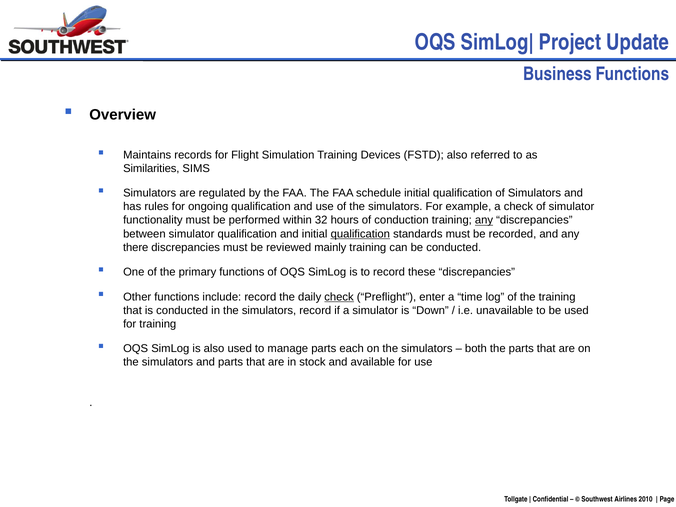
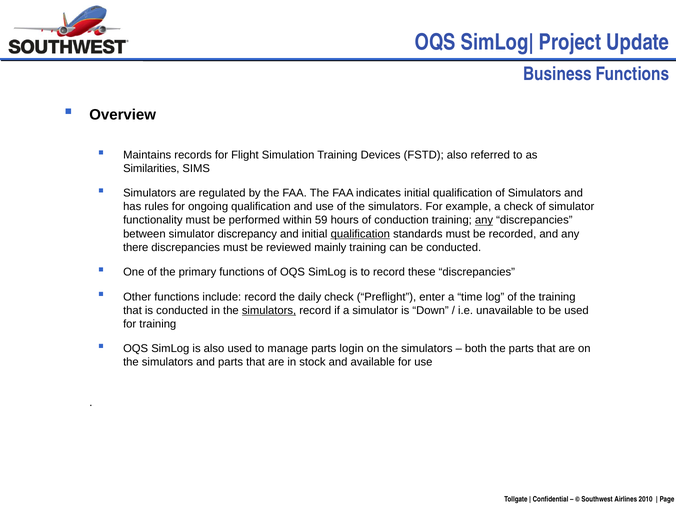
schedule: schedule -> indicates (378, 193)
32: 32 -> 59 (321, 220)
simulator qualification: qualification -> discrepancy (247, 234)
check underline: present -> none (339, 297)
simulators underline: none -> present (269, 310)
each: each -> login (352, 349)
